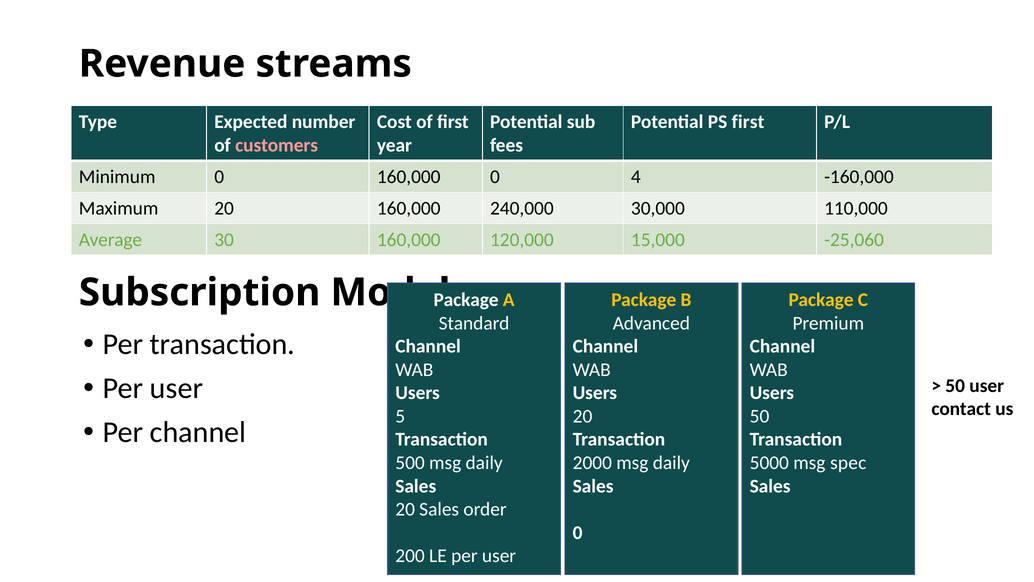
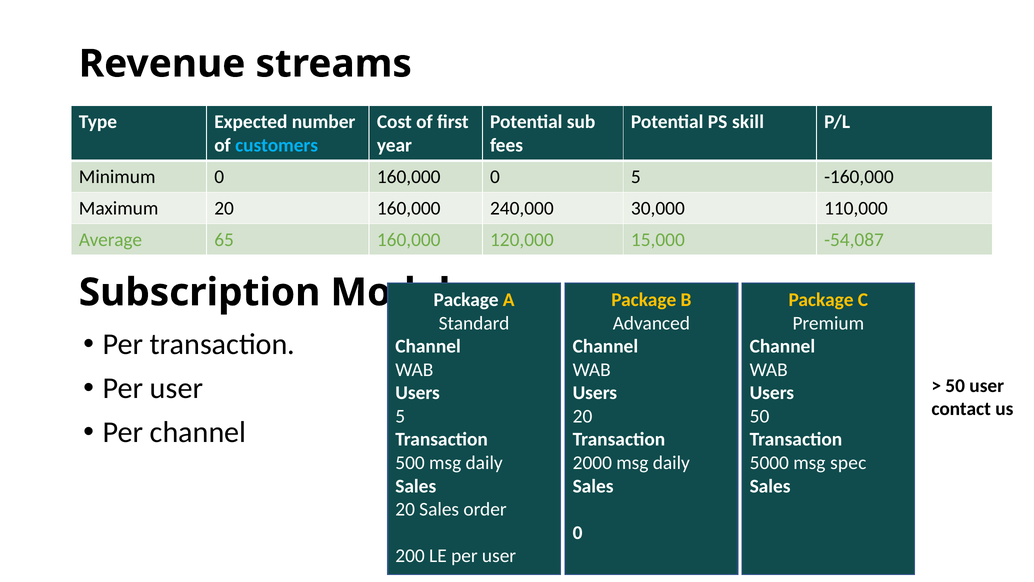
PS first: first -> skill (748, 122)
customers colour: pink -> light blue (277, 145)
0 4: 4 -> 5 (636, 177)
30: 30 -> 65 (224, 240)
-25,060: -25,060 -> -54,087 (854, 240)
